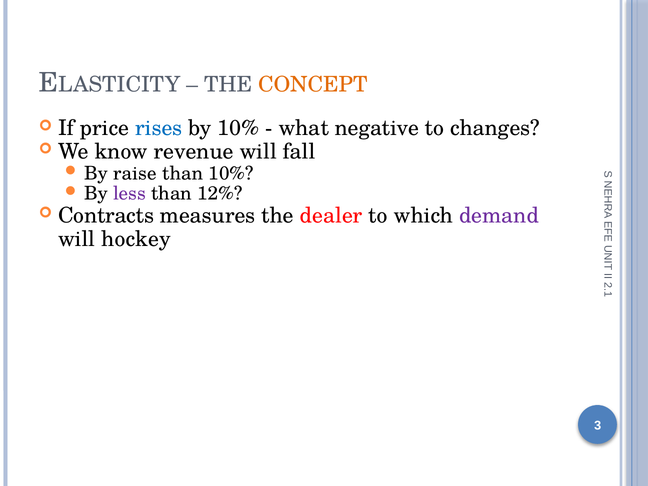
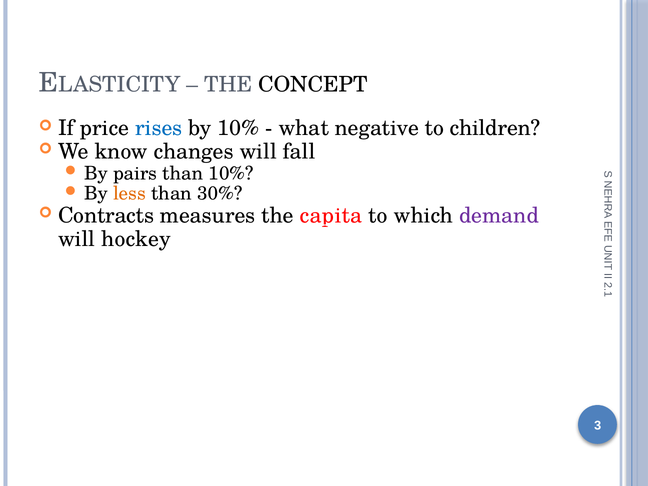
CONCEPT colour: orange -> black (313, 85)
changes: changes -> children (495, 128)
revenue: revenue -> changes (194, 151)
raise: raise -> pairs (135, 173)
less colour: purple -> orange (129, 194)
12%: 12% -> 30% (220, 194)
dealer: dealer -> capita (331, 216)
